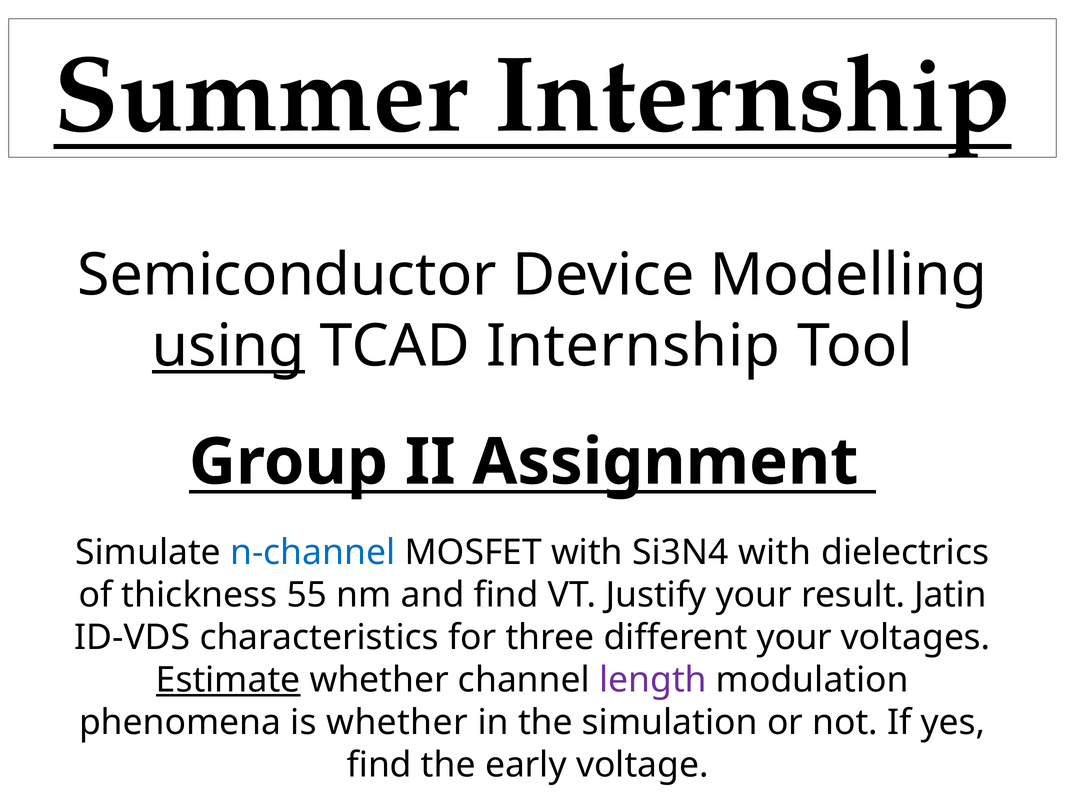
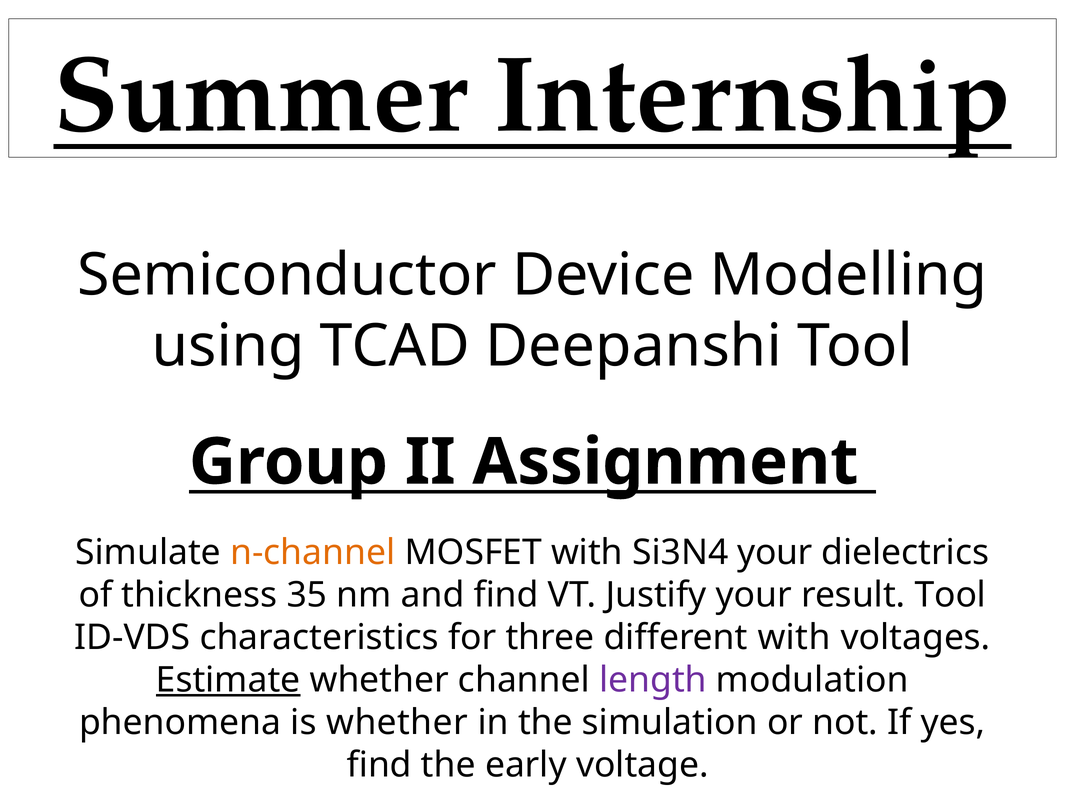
using underline: present -> none (228, 347)
TCAD Internship: Internship -> Deepanshi (633, 347)
n-channel colour: blue -> orange (313, 553)
Si3N4 with: with -> your (775, 553)
55: 55 -> 35 (307, 595)
result Jatin: Jatin -> Tool (950, 595)
different your: your -> with (794, 638)
